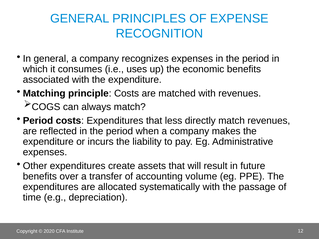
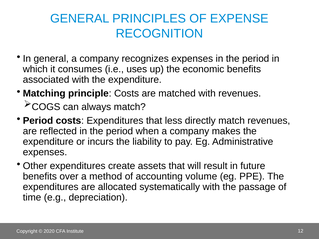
transfer: transfer -> method (106, 177)
